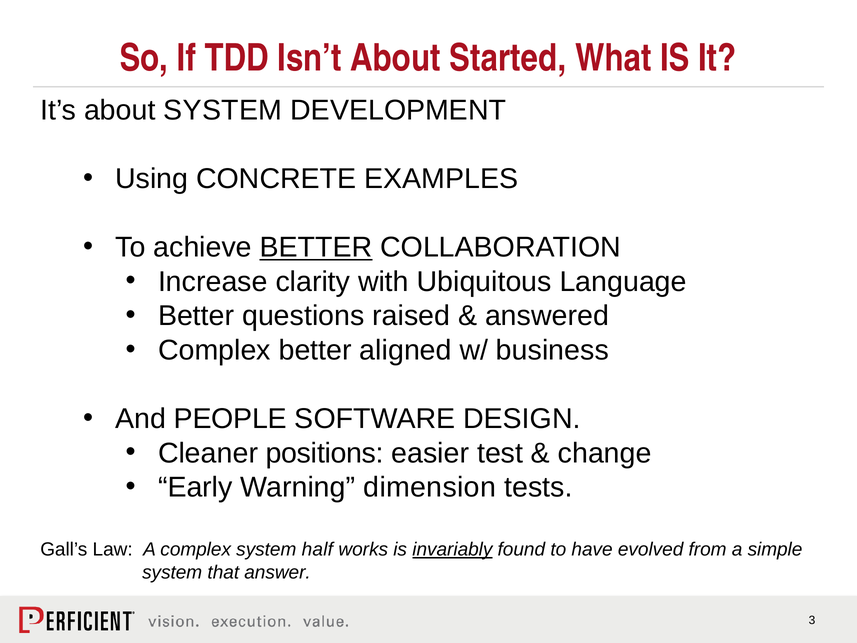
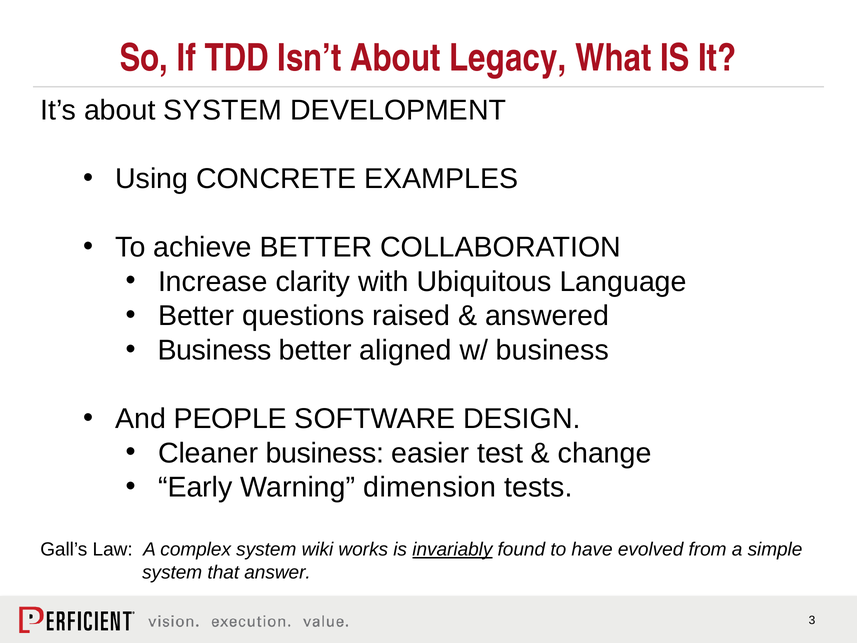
Started: Started -> Legacy (508, 58)
BETTER underline: present -> none (316, 247)
Complex: Complex -> Business (215, 350)
Cleaner positions: positions -> business (325, 453)
half: half -> wiki (317, 549)
